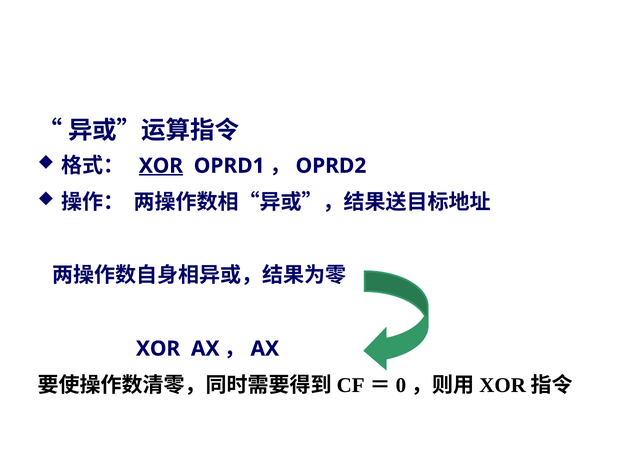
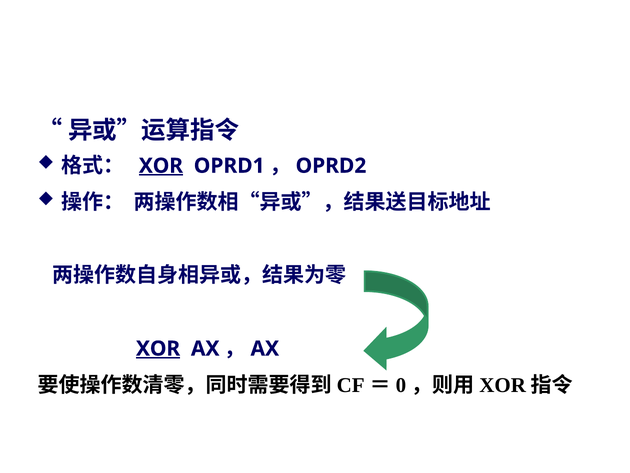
XOR underline: none -> present (158, 348)
